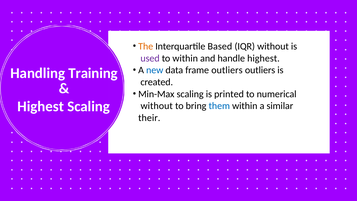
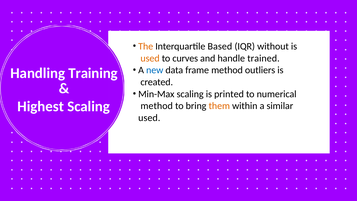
used colour: purple -> orange (150, 58)
to within: within -> curves (185, 58)
handle highest: highest -> trained (263, 58)
frame outliers: outliers -> method (227, 70)
without: without -> method (157, 106)
them colour: blue -> orange (219, 106)
their: their -> used (149, 118)
